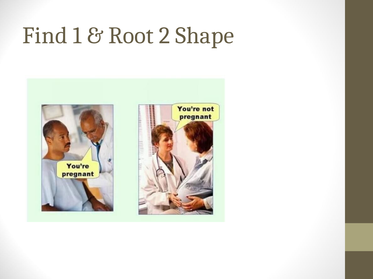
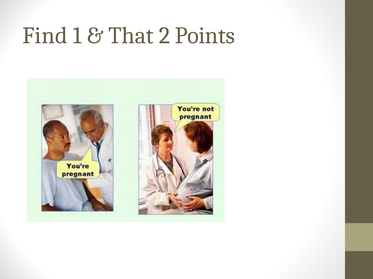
Root: Root -> That (131, 36)
Shape: Shape -> Points (205, 36)
